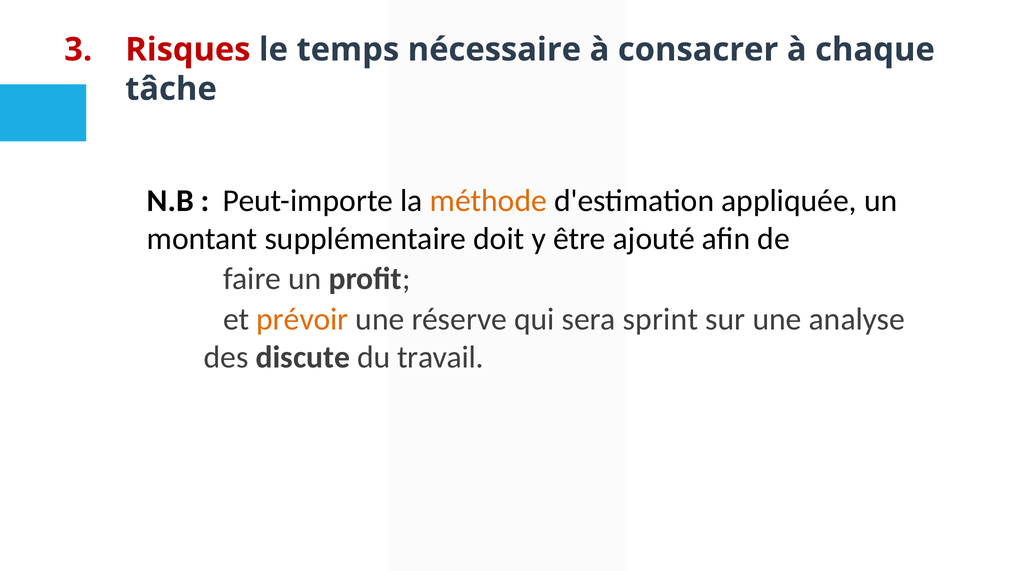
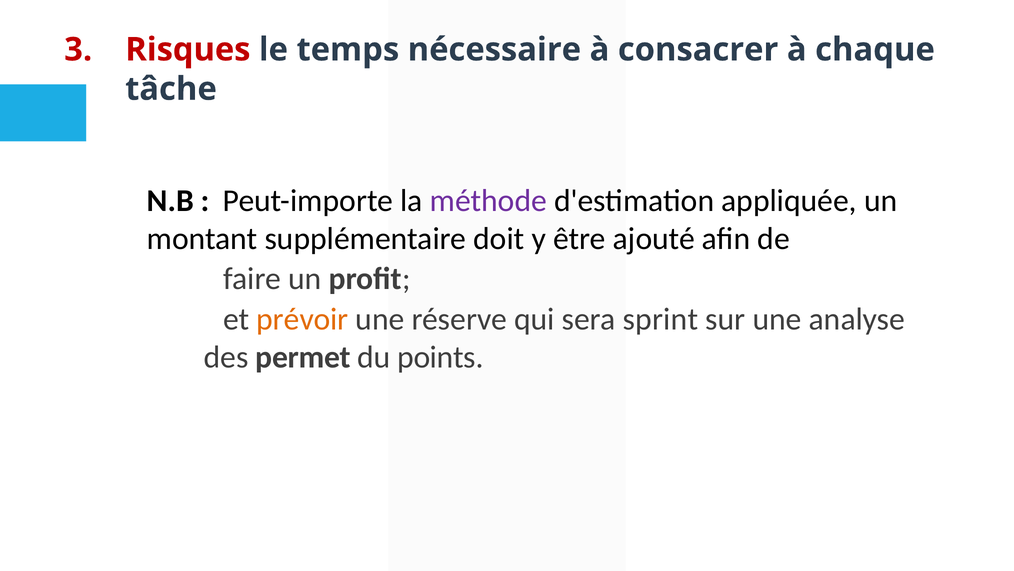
méthode colour: orange -> purple (488, 200)
discute: discute -> permet (303, 357)
travail: travail -> points (440, 357)
